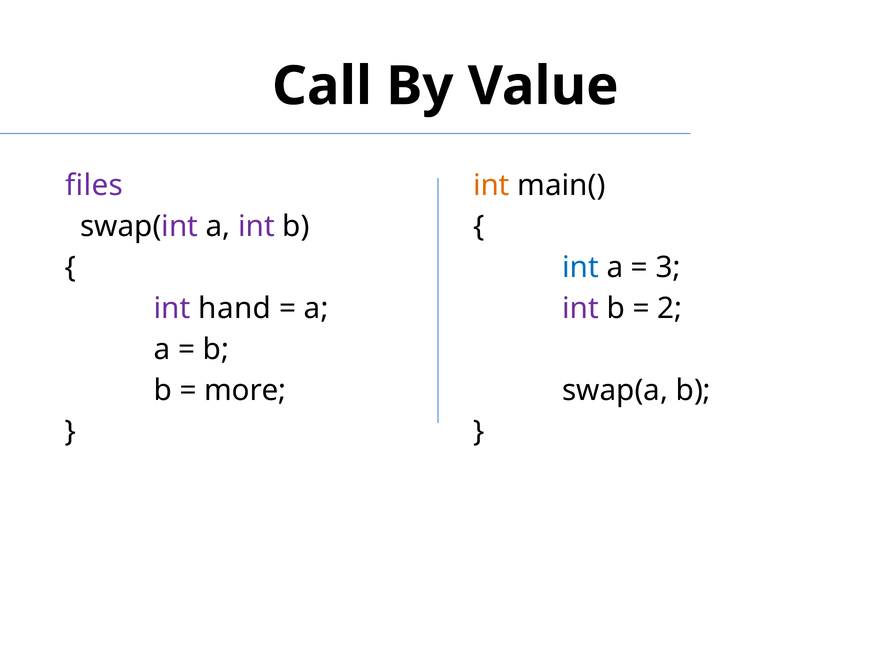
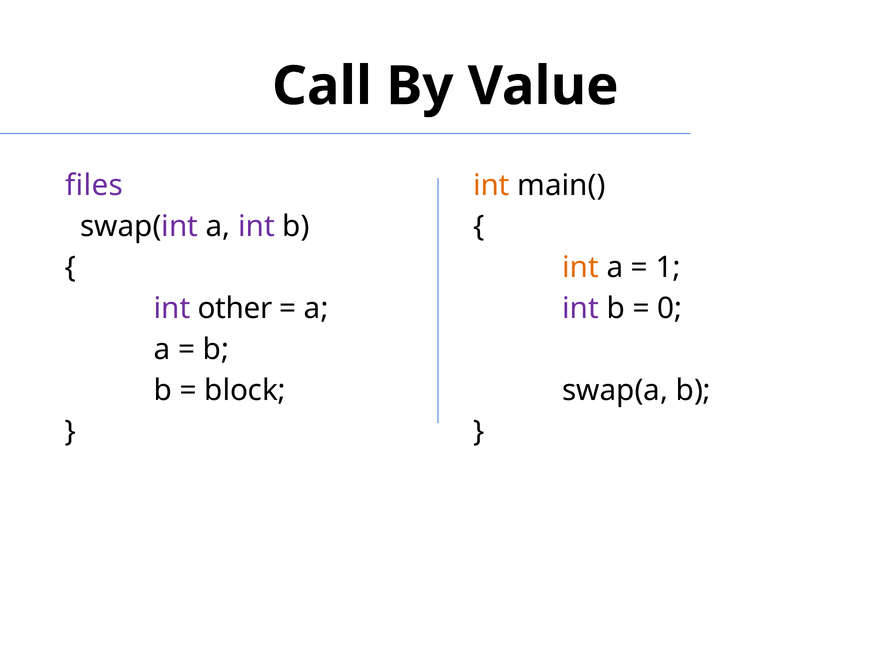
int colour: blue -> orange (580, 268)
3: 3 -> 1 (668, 268)
hand: hand -> other (235, 309)
2: 2 -> 0 (670, 309)
more: more -> block (245, 390)
